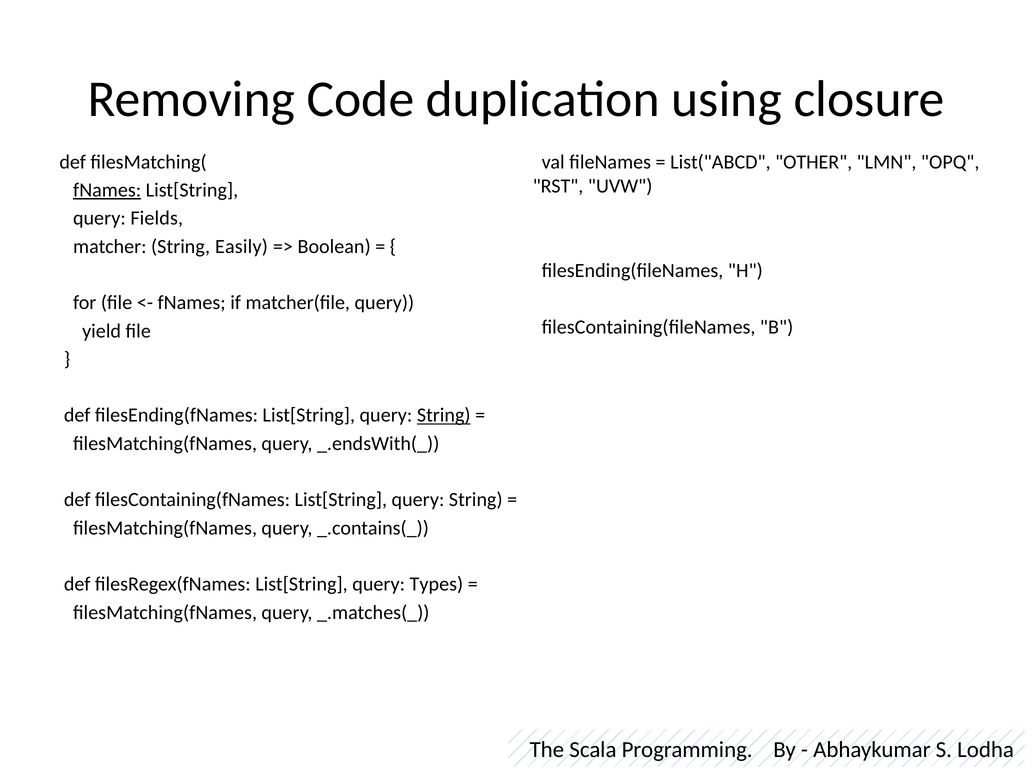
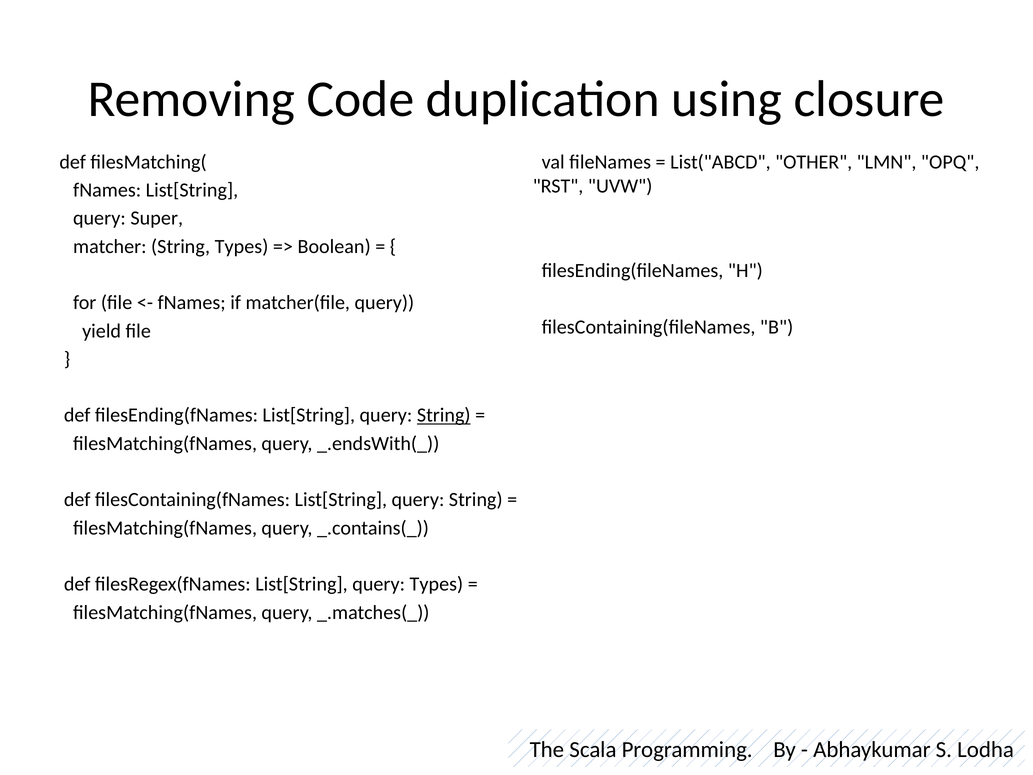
fNames underline: present -> none (107, 190)
Fields: Fields -> Super (157, 218)
String Easily: Easily -> Types (242, 246)
